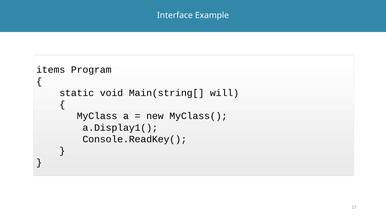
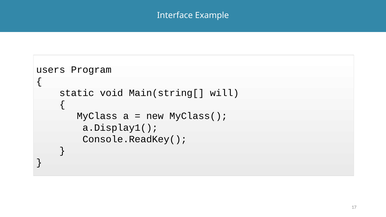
items: items -> users (51, 70)
